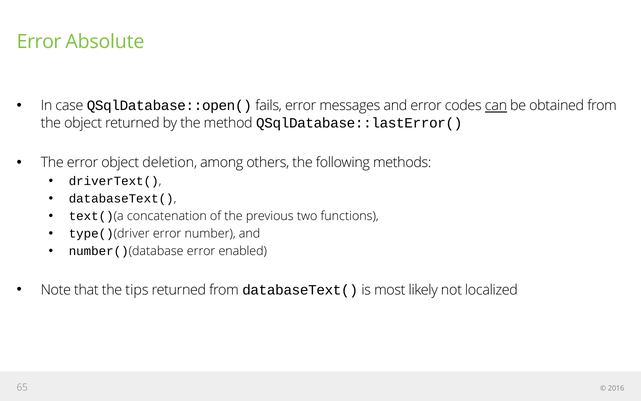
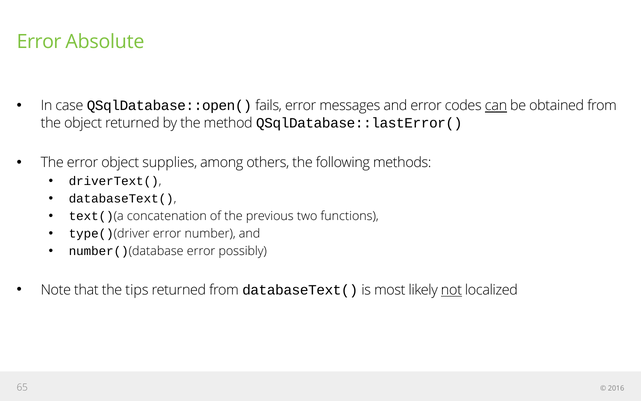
deletion: deletion -> supplies (170, 163)
enabled: enabled -> possibly (243, 251)
not underline: none -> present (451, 290)
